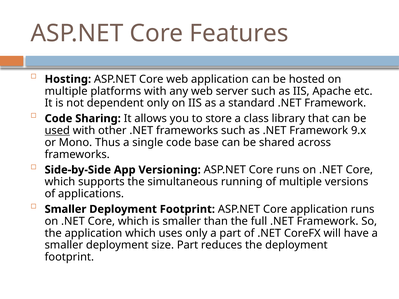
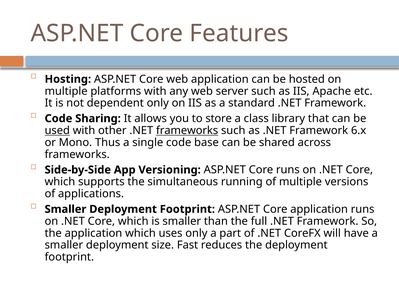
frameworks underline: none -> present (187, 131)
9.x: 9.x -> 6.x (359, 131)
size Part: Part -> Fast (188, 245)
